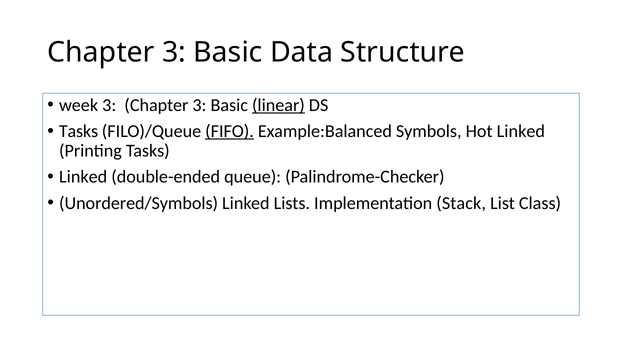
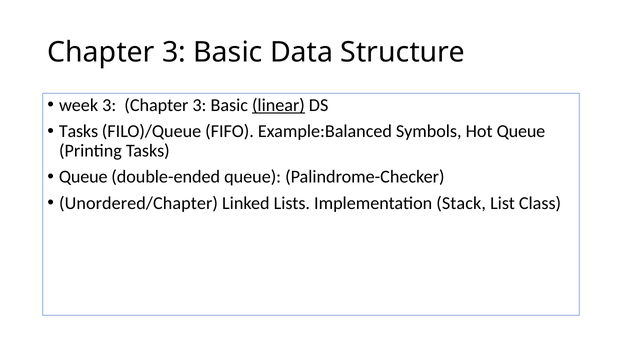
FIFO underline: present -> none (230, 131)
Hot Linked: Linked -> Queue (521, 131)
Linked: Linked -> Queue (83, 177)
Unordered/Symbols: Unordered/Symbols -> Unordered/Chapter (139, 203)
